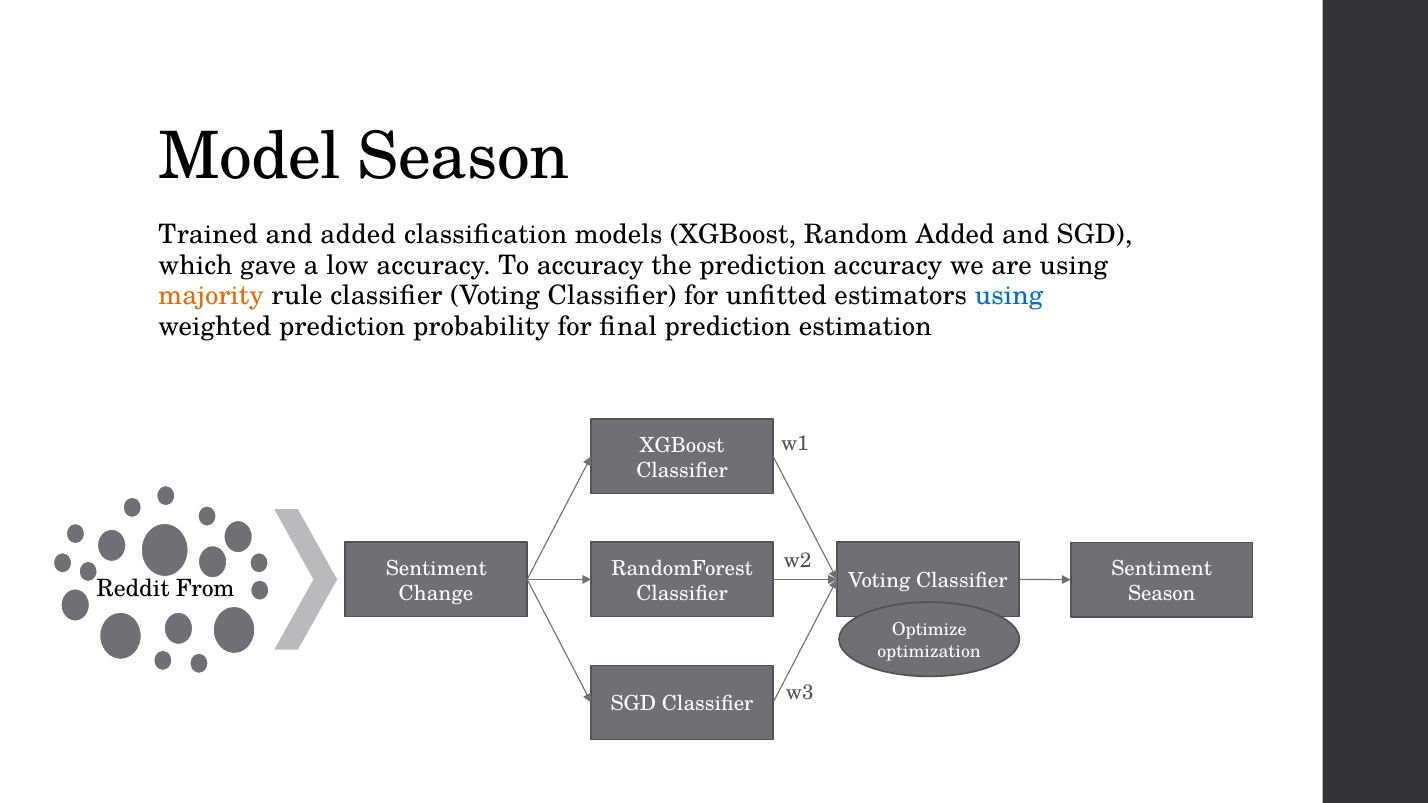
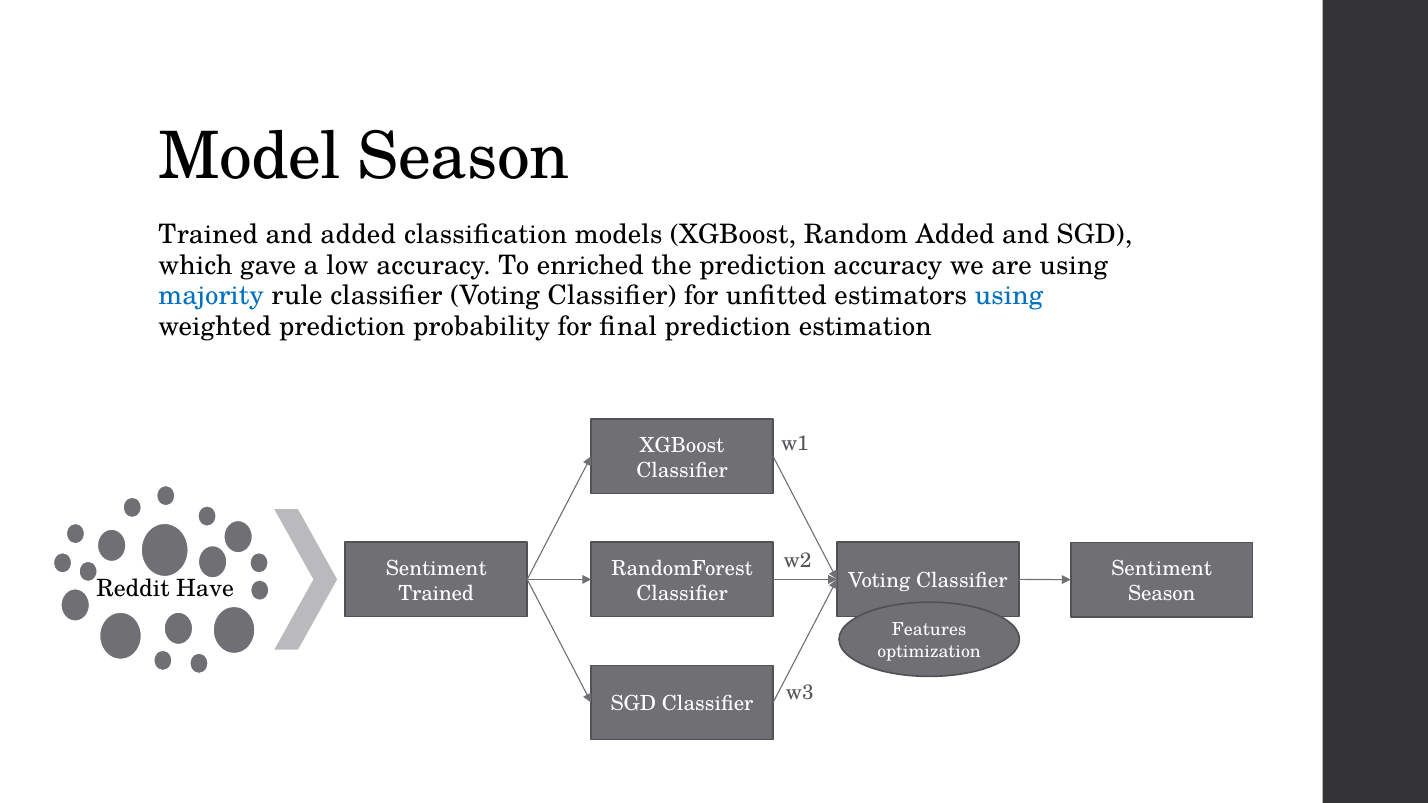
To accuracy: accuracy -> enriched (590, 266)
majority colour: orange -> blue (211, 296)
From: From -> Have (205, 589)
Change: Change -> Trained (436, 594)
Optimize: Optimize -> Features (929, 630)
